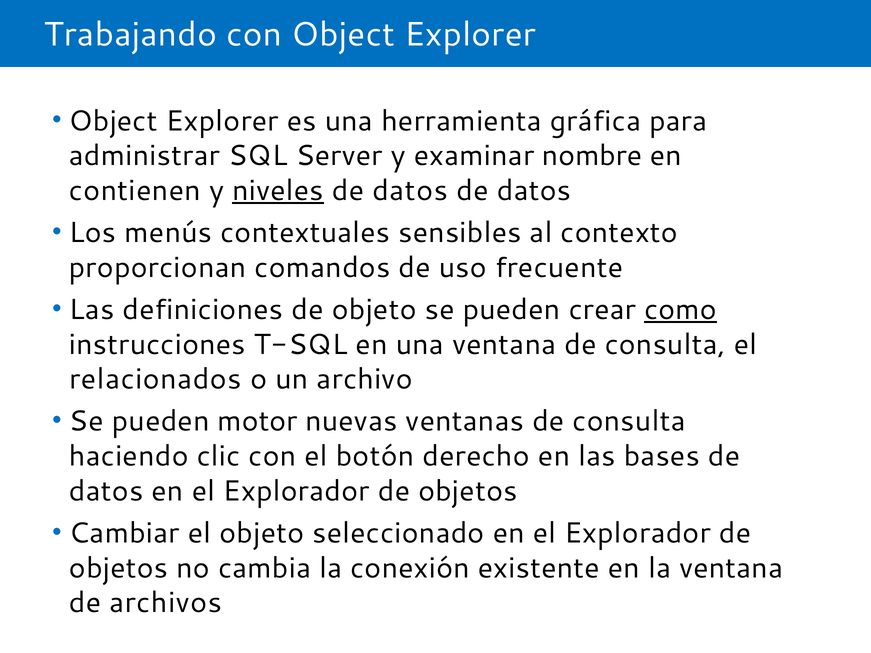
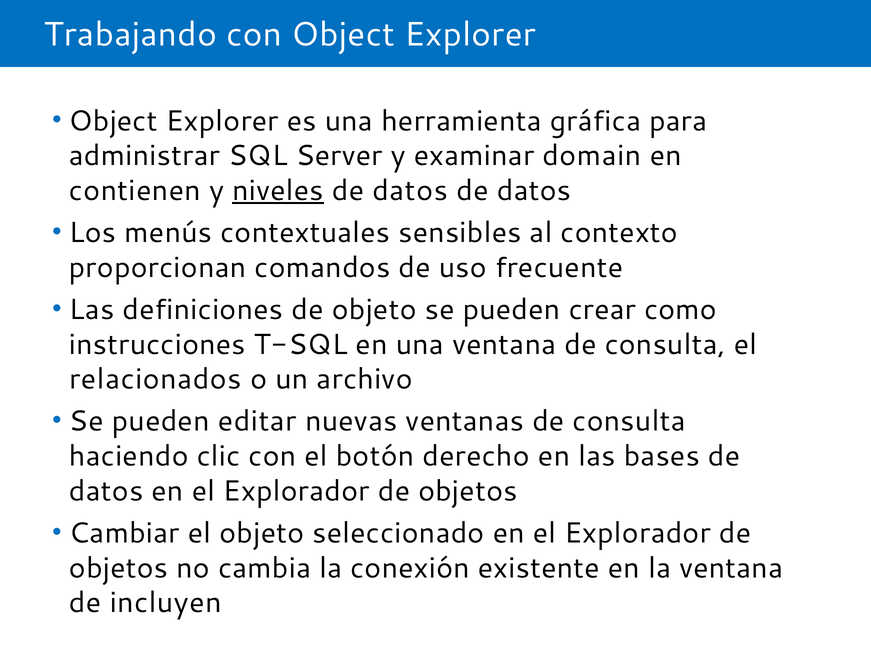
nombre: nombre -> domain (592, 156)
como underline: present -> none (681, 310)
motor: motor -> editar (257, 422)
archivos: archivos -> incluyen (166, 603)
